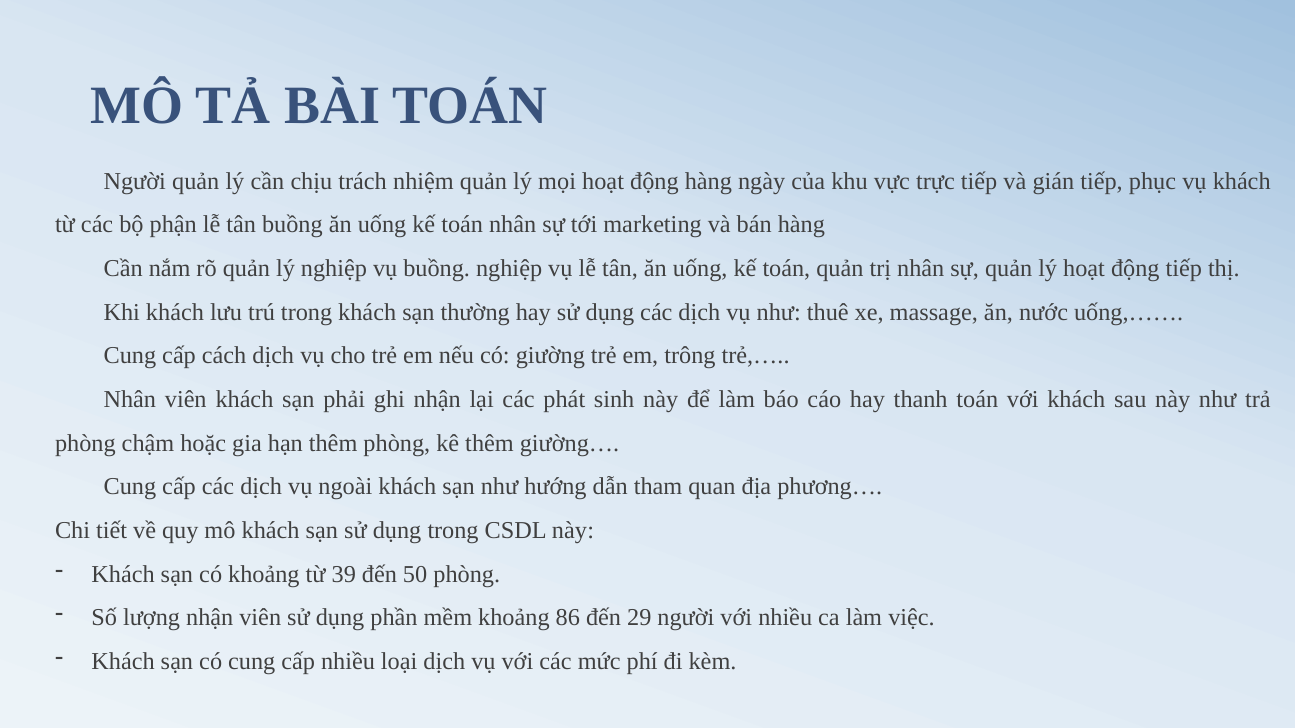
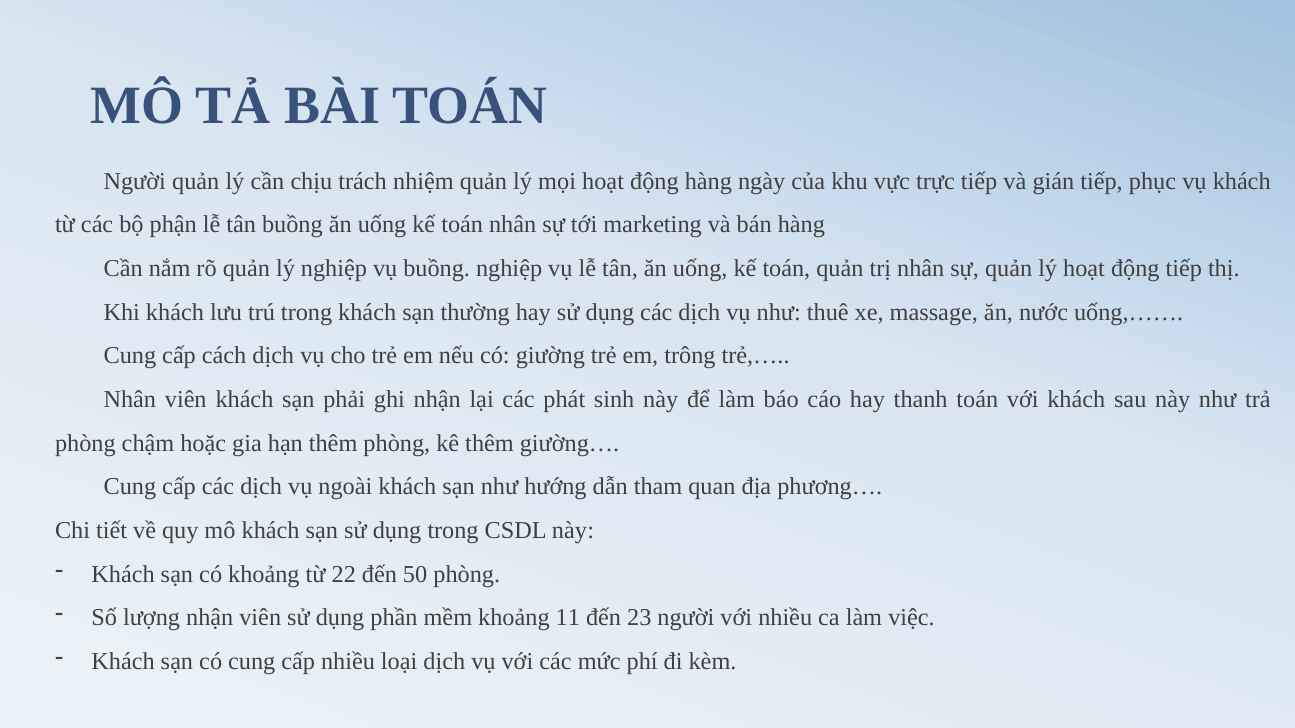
39: 39 -> 22 (344, 575)
86: 86 -> 11 (568, 618)
29: 29 -> 23 (639, 618)
